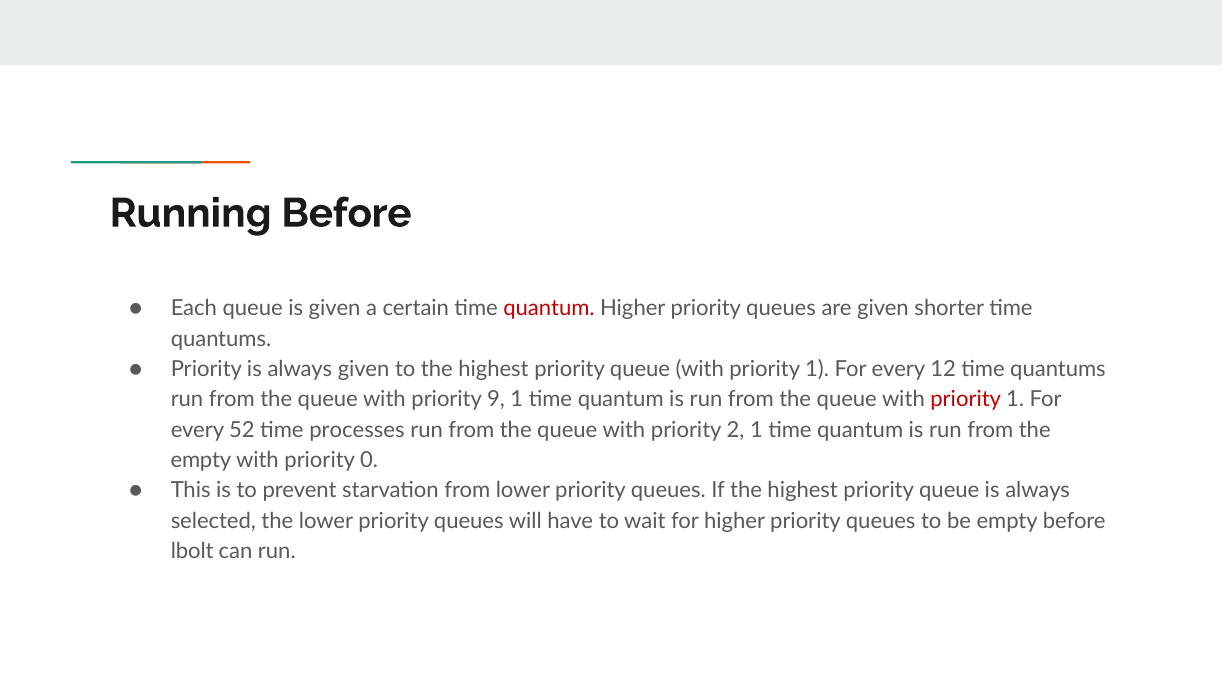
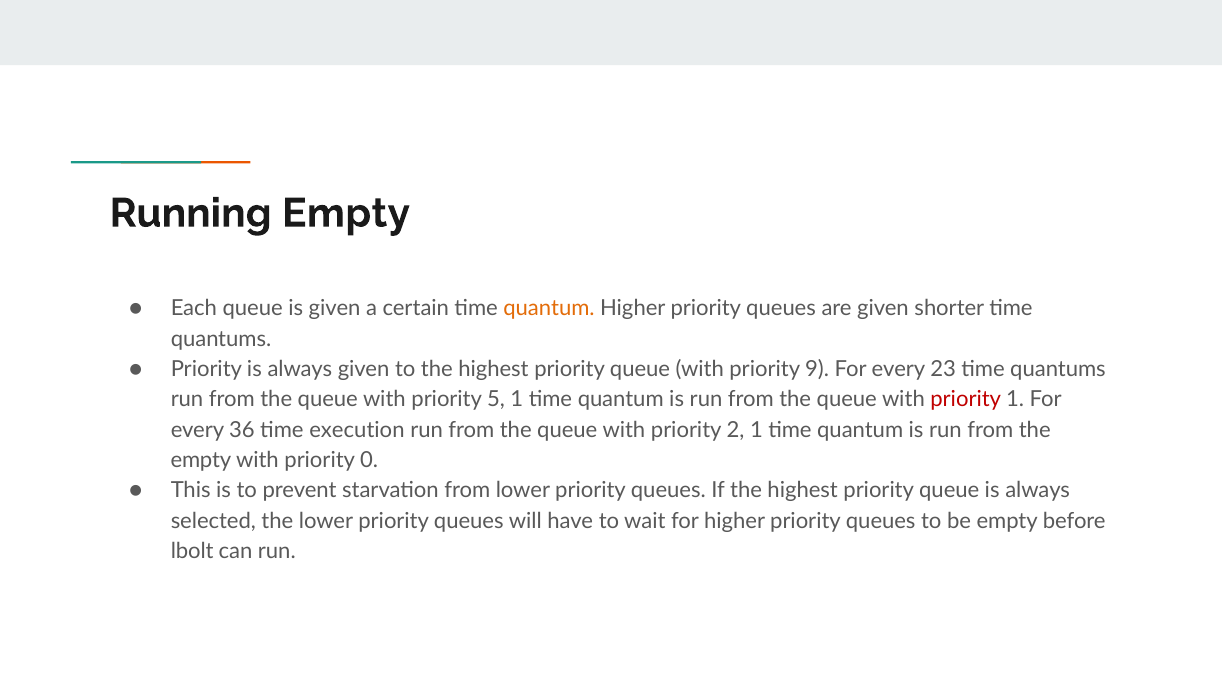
Running Before: Before -> Empty (346, 213)
quantum colour: red -> orange (549, 309)
1: 1 -> 9 (817, 369)
12: 12 -> 23 (943, 369)
9: 9 -> 5 (496, 400)
52: 52 -> 36 (242, 430)
processes: processes -> execution (357, 430)
